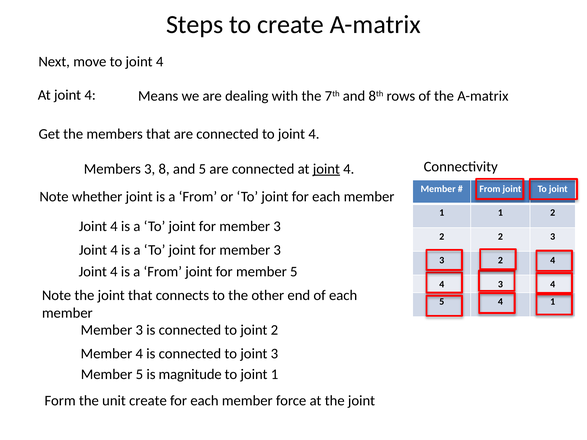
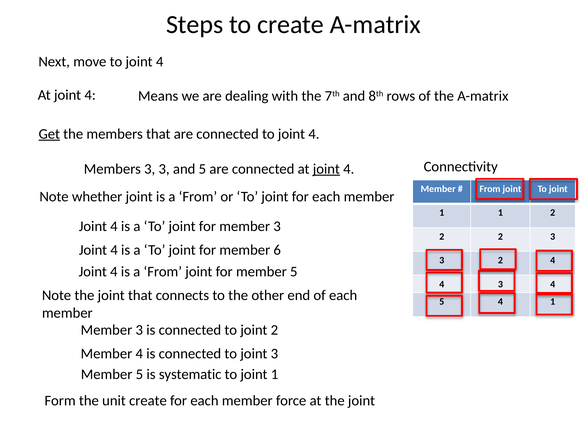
Get underline: none -> present (49, 134)
Members 3 8: 8 -> 3 (164, 169)
3: 3 -> 6 (277, 250)
magnitude: magnitude -> systematic (190, 374)
